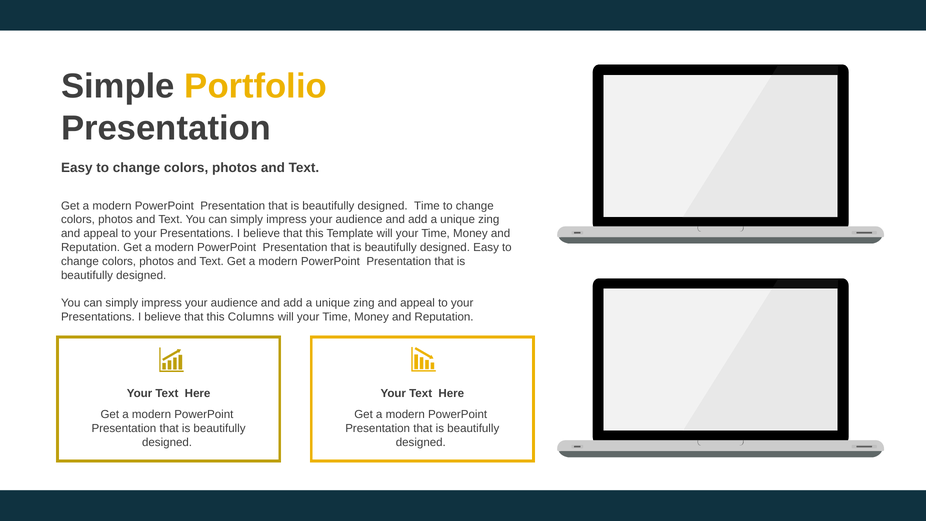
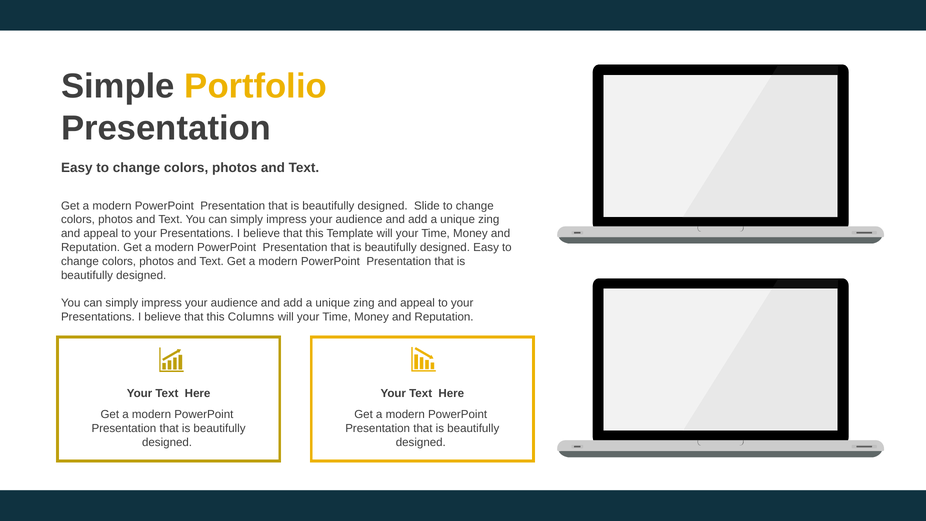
designed Time: Time -> Slide (427, 206)
